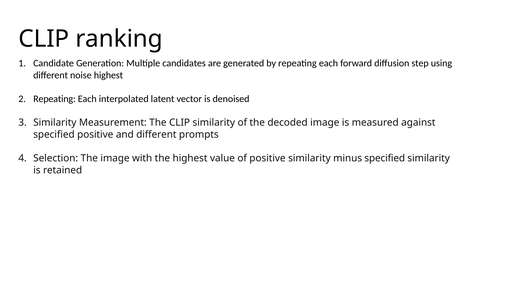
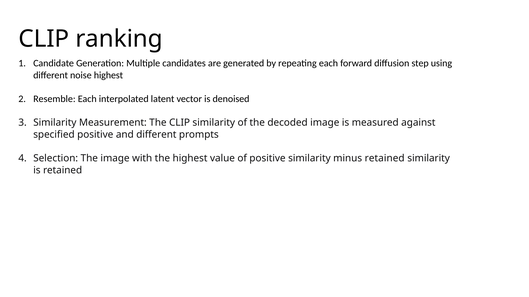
Repeating: Repeating -> Resemble (54, 99)
minus specified: specified -> retained (385, 159)
